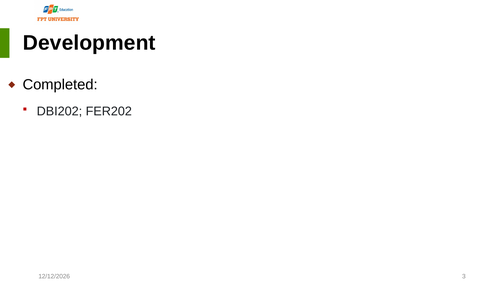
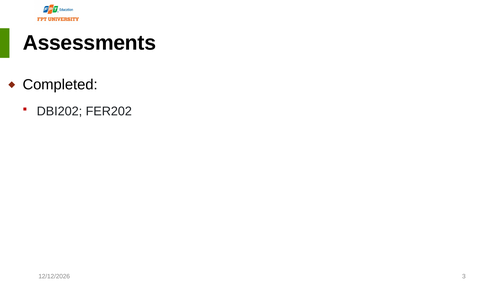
Development: Development -> Assessments (89, 43)
